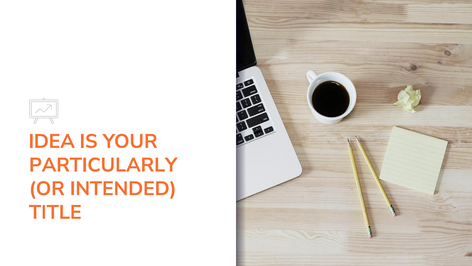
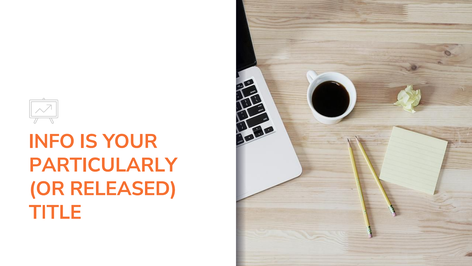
IDEA: IDEA -> INFO (52, 141)
INTENDED: INTENDED -> RELEASED (123, 188)
